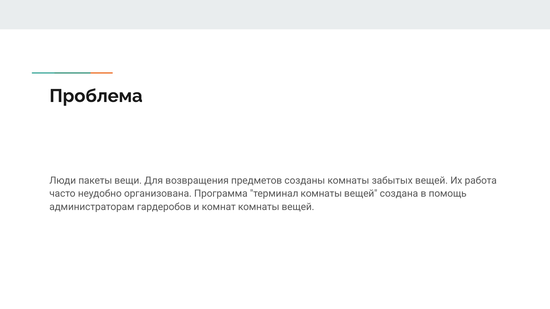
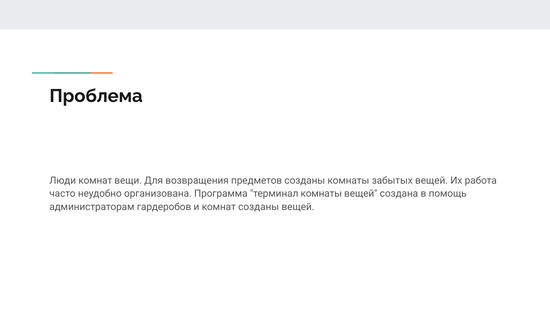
Люди пакеты: пакеты -> комнат (95, 181)
комнат комнаты: комнаты -> созданы (259, 207)
